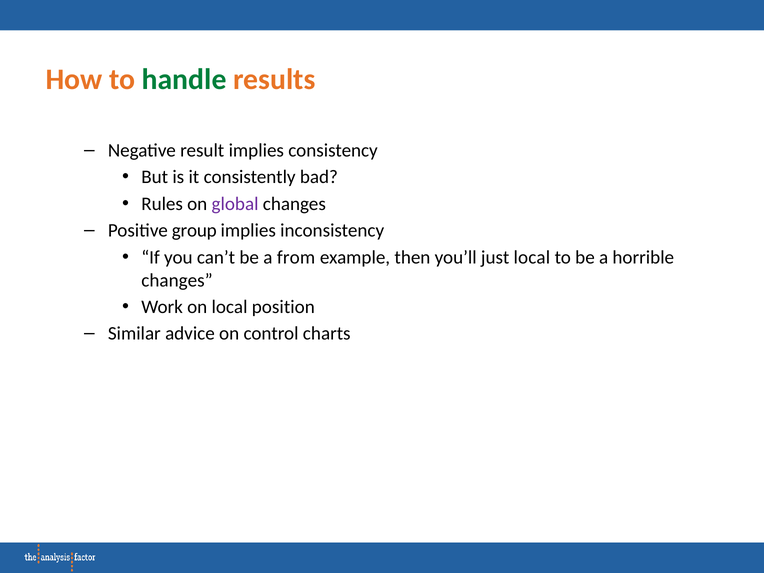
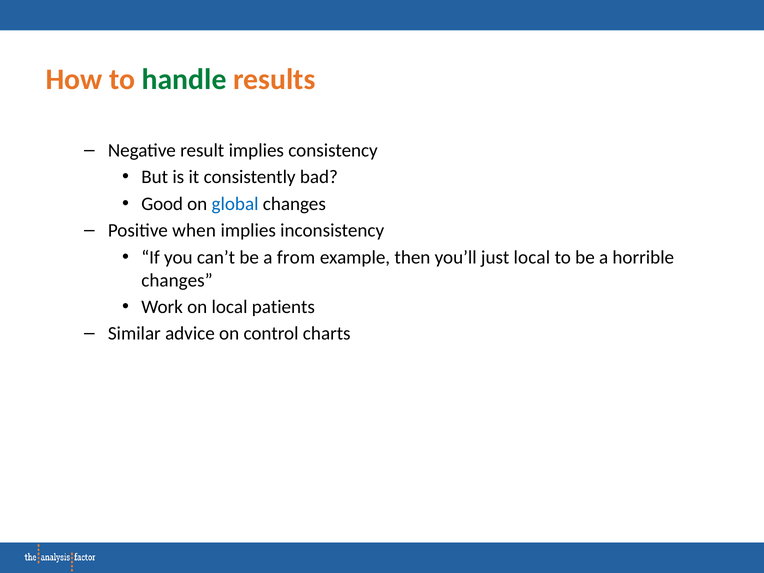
Rules: Rules -> Good (162, 204)
global colour: purple -> blue (235, 204)
group: group -> when (194, 231)
position: position -> patients (283, 307)
